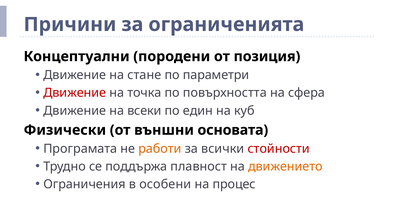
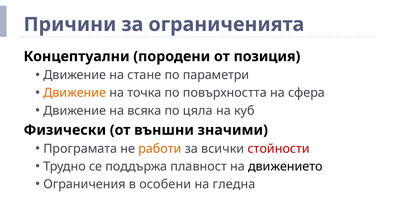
Движение colour: red -> orange (75, 93)
всеки: всеки -> всяка (144, 111)
един: един -> цяла (198, 111)
основата: основата -> значими (233, 130)
движението colour: orange -> black (285, 167)
процес: процес -> гледна (234, 185)
